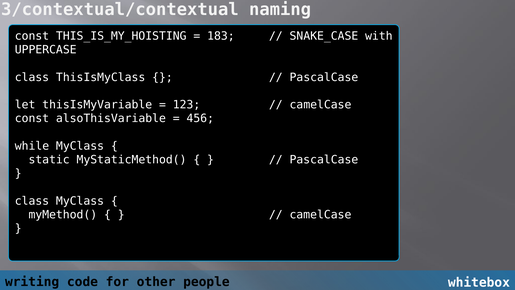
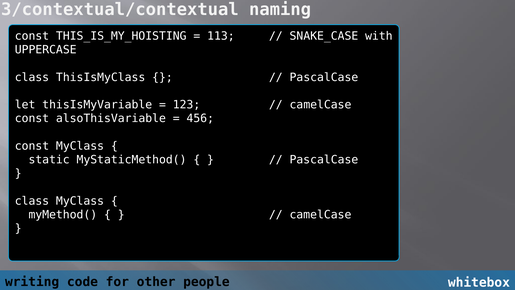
183: 183 -> 113 (221, 36)
while: while -> const (32, 146)
